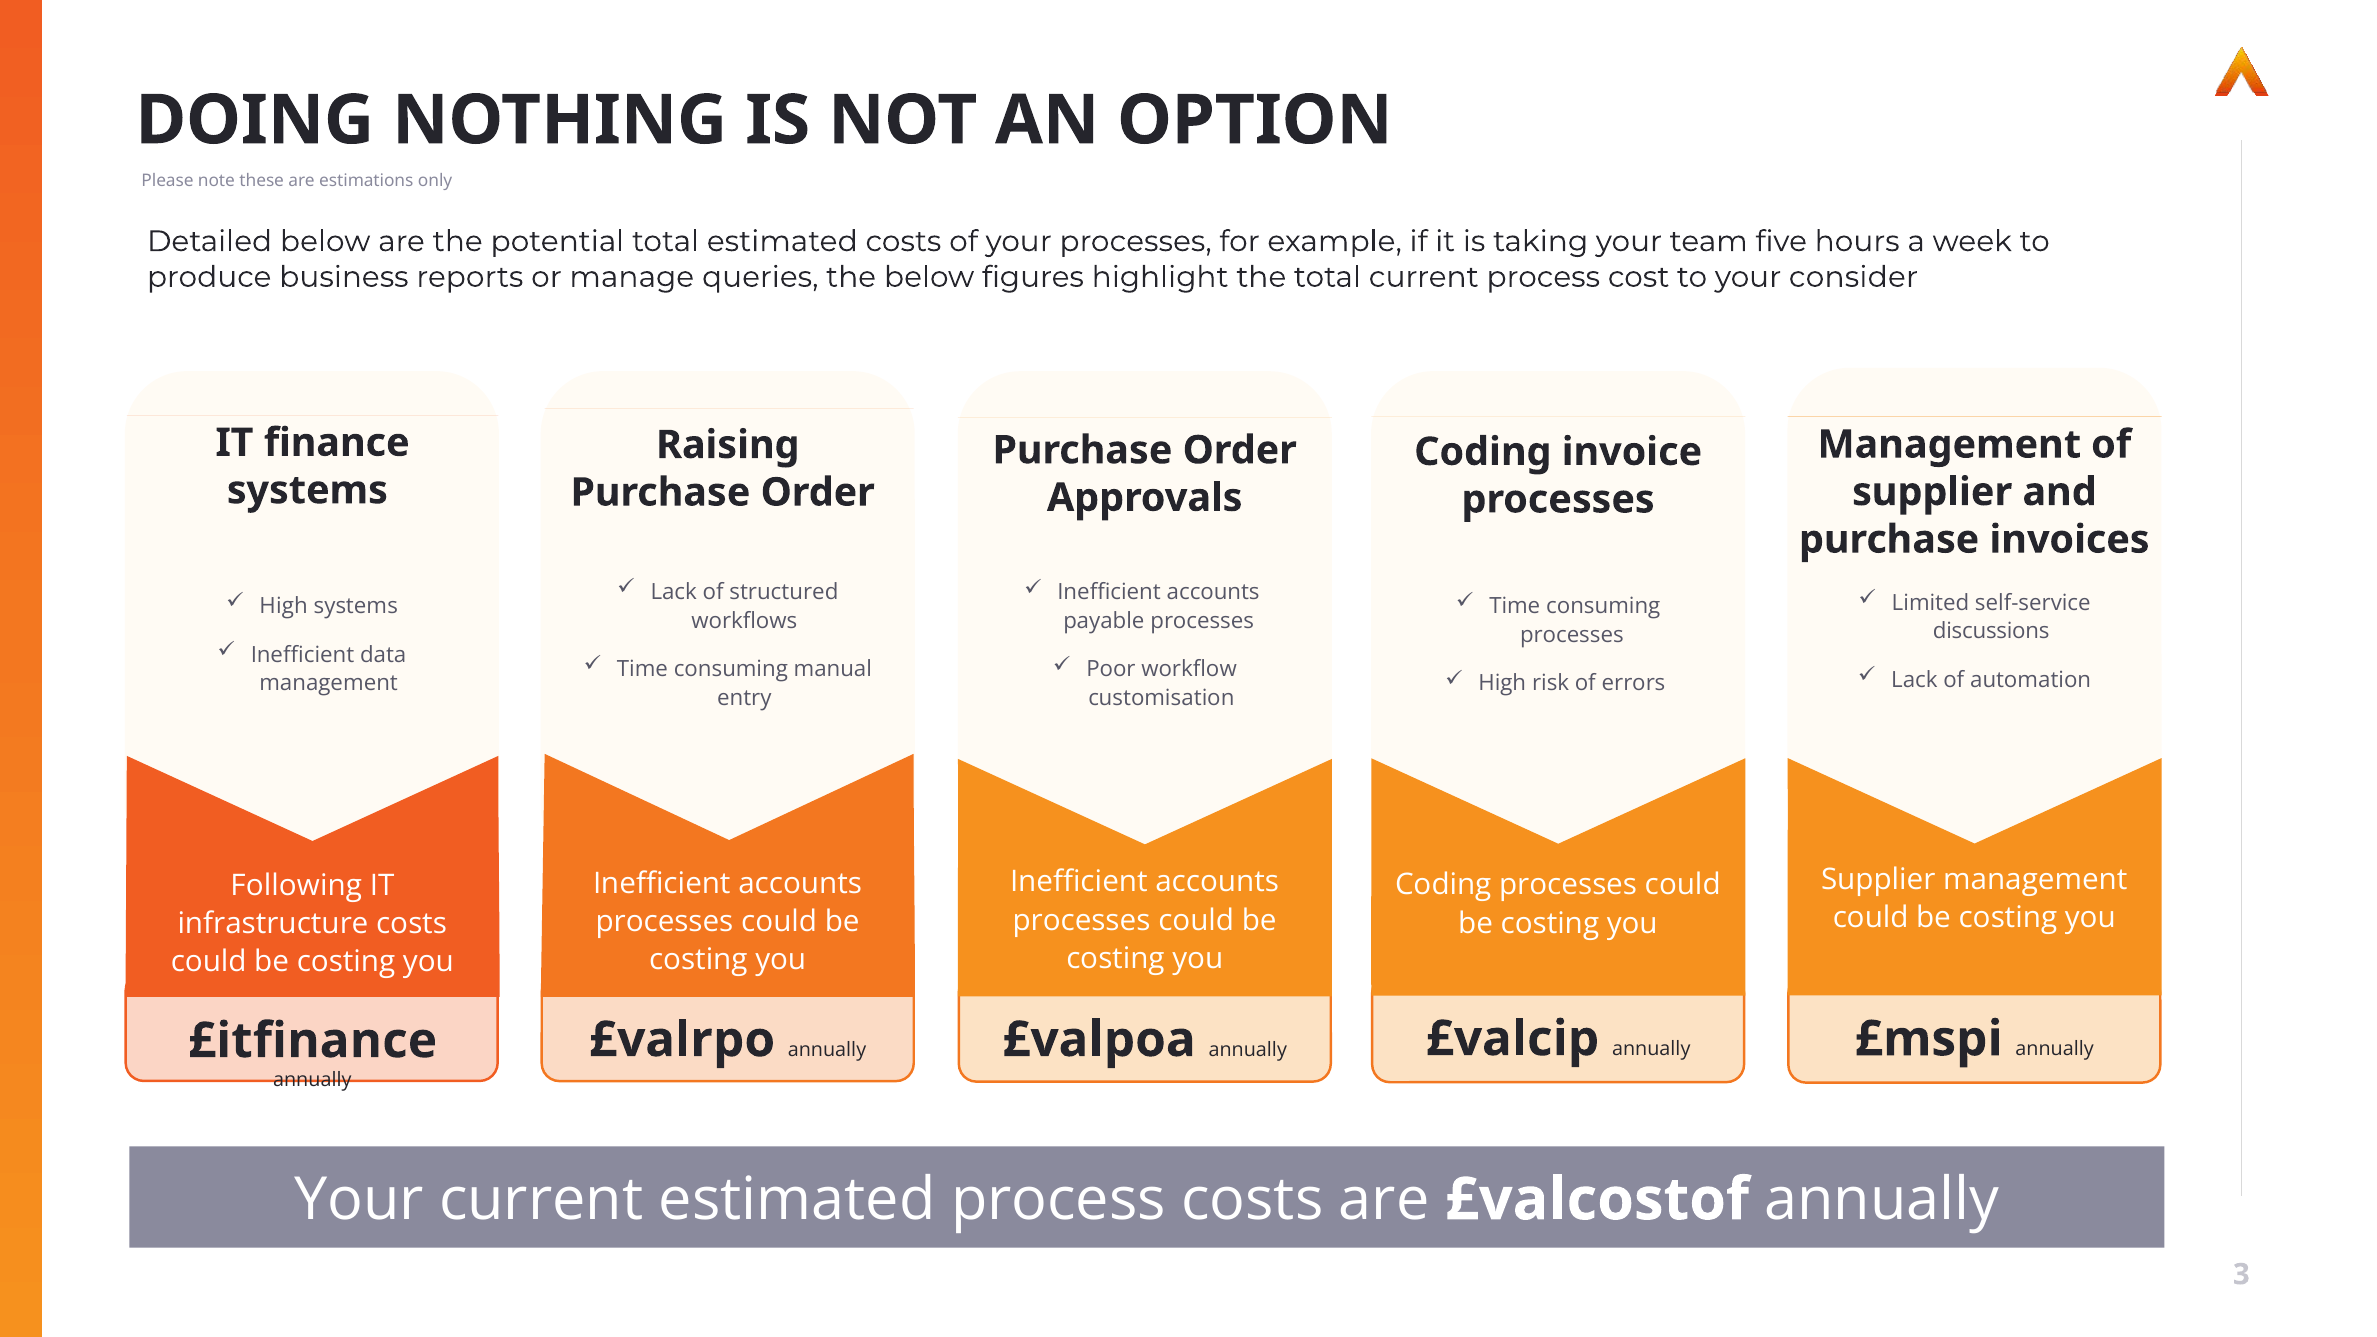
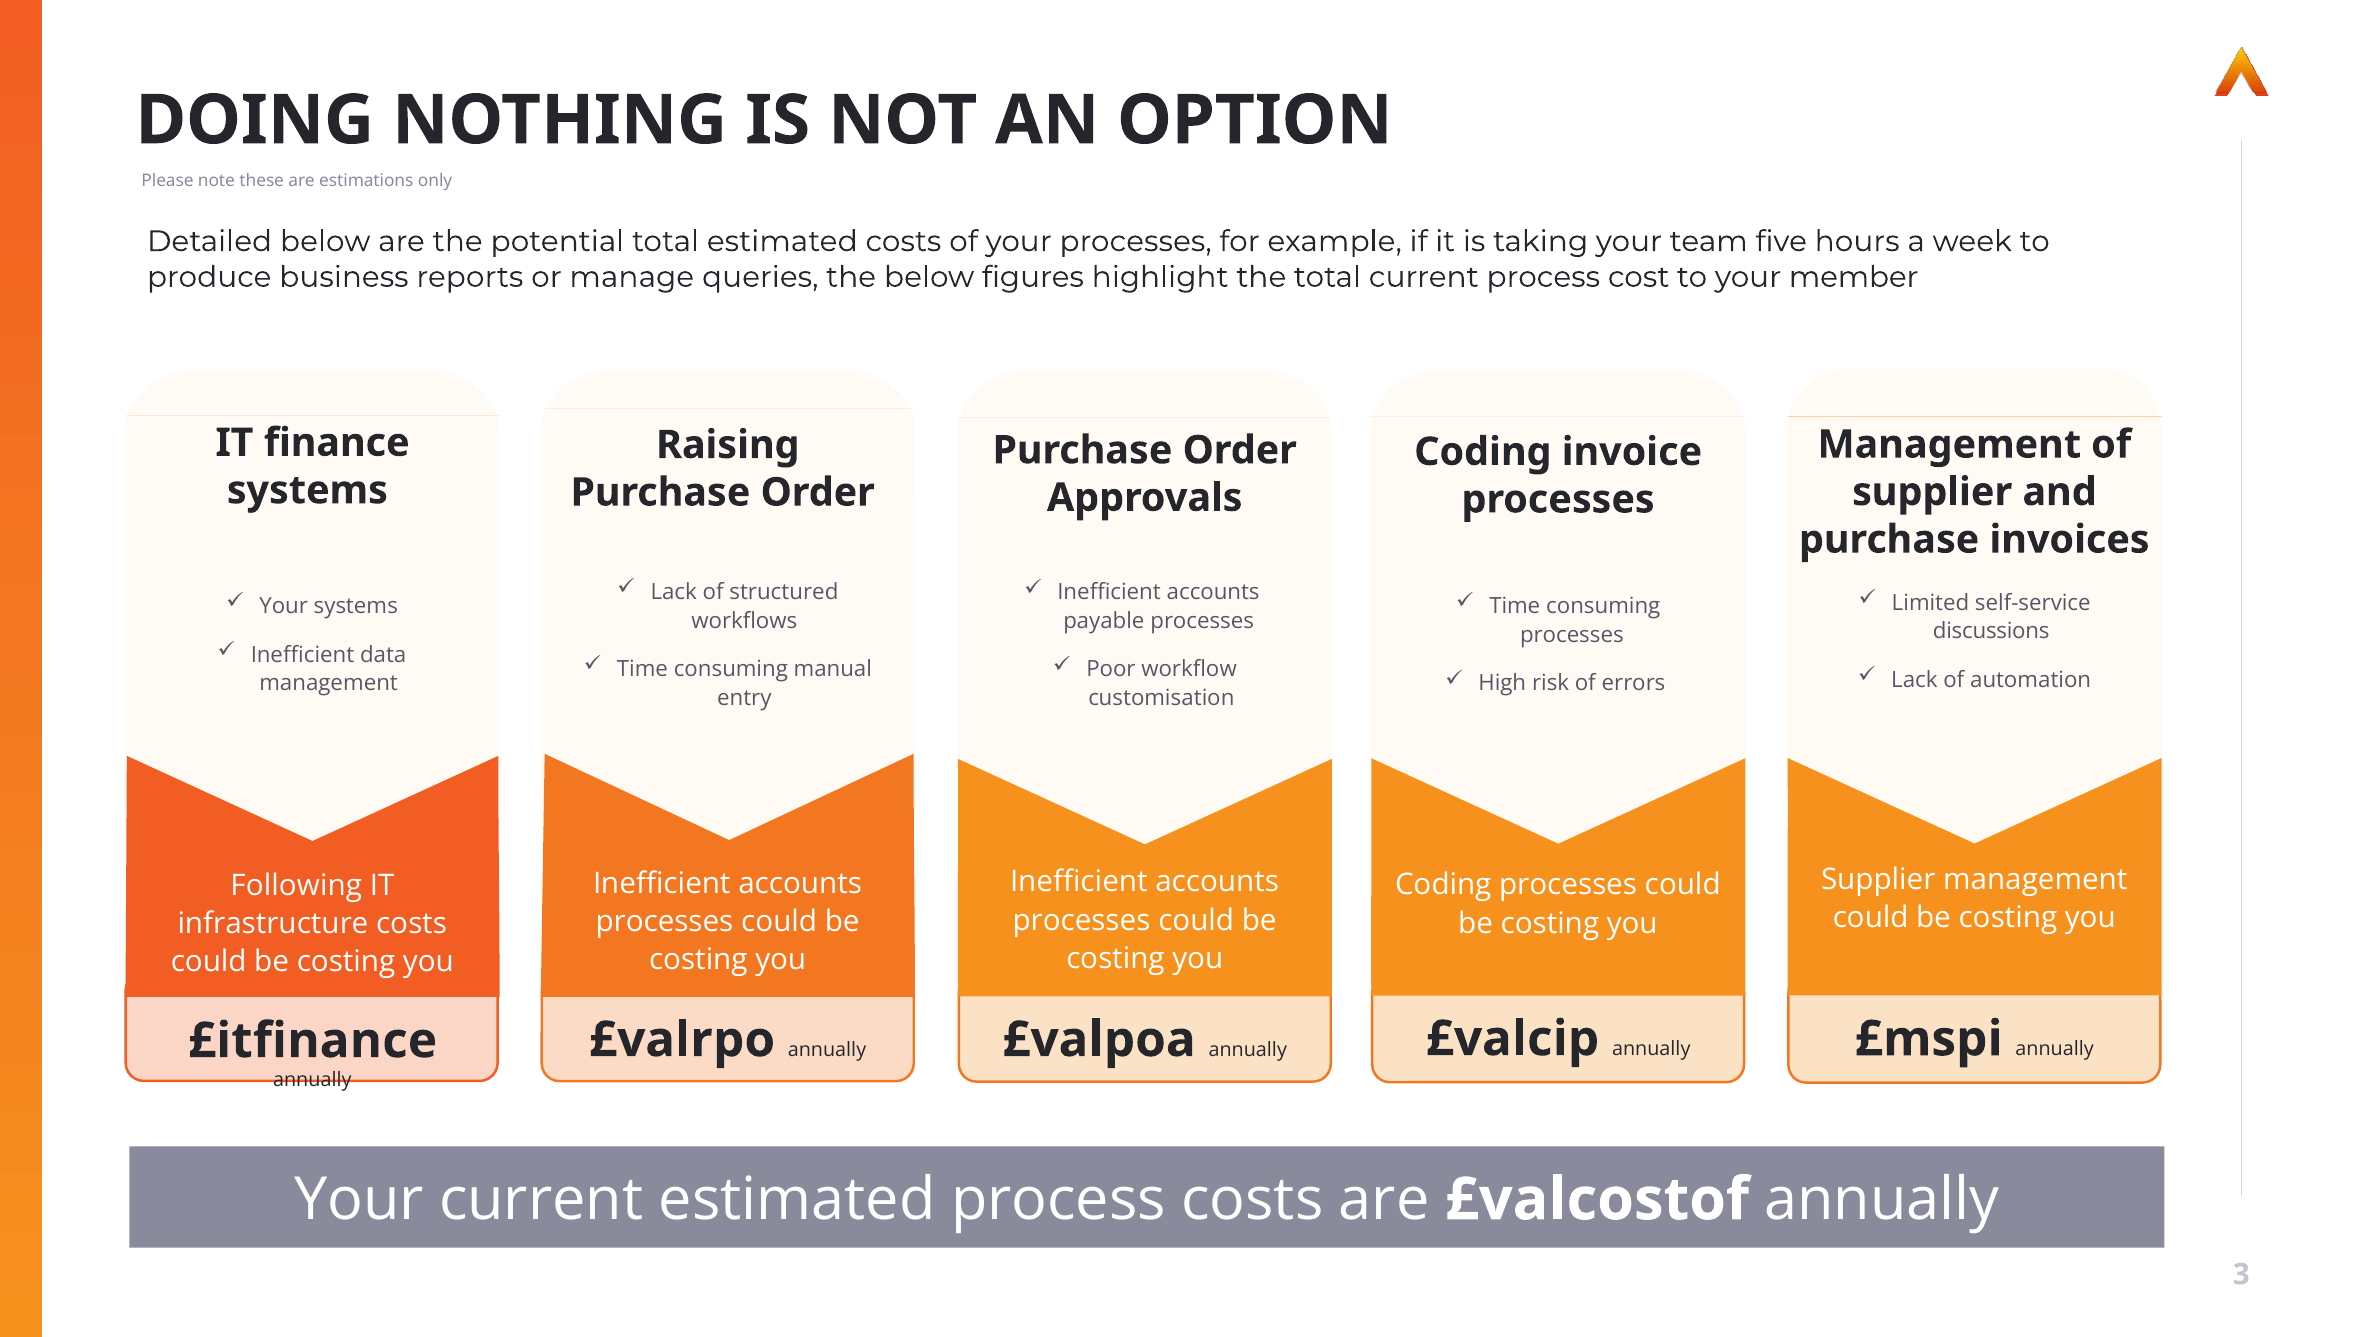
consider: consider -> member (1854, 277)
High: High -> Your (284, 606)
